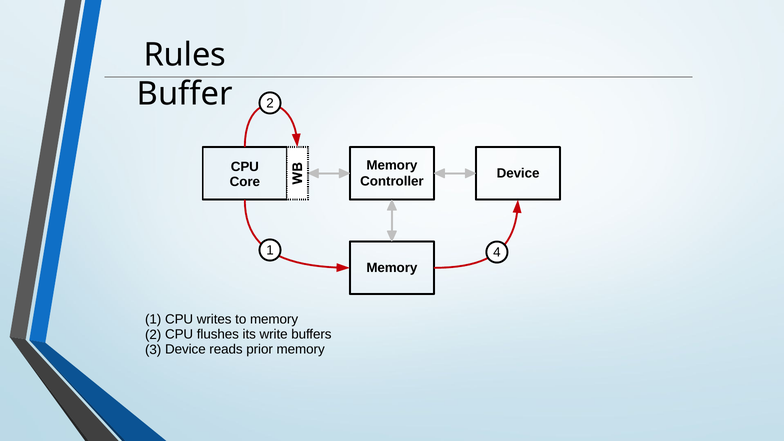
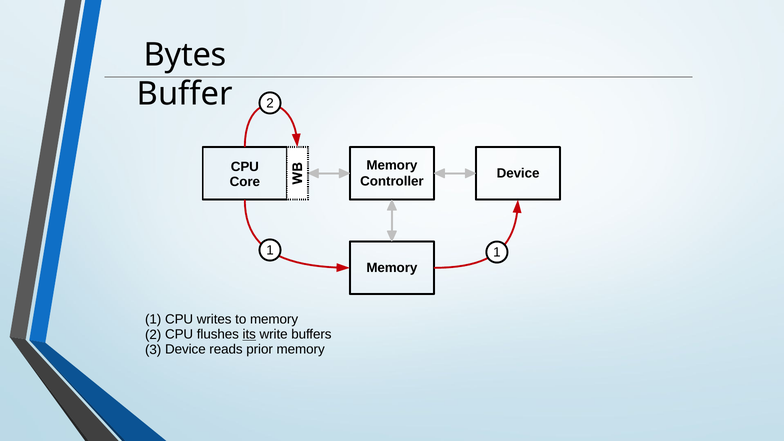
Rules: Rules -> Bytes (185, 55)
4: 4 -> 1 (497, 252)
its underline: none -> present (249, 335)
